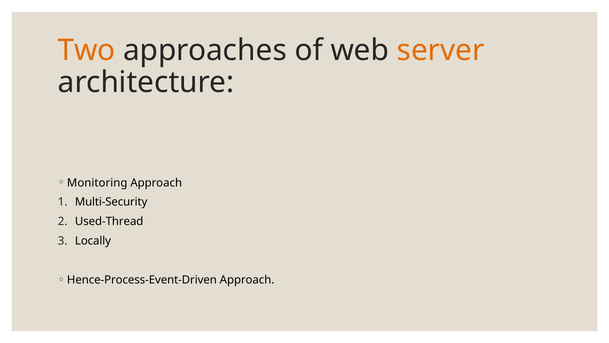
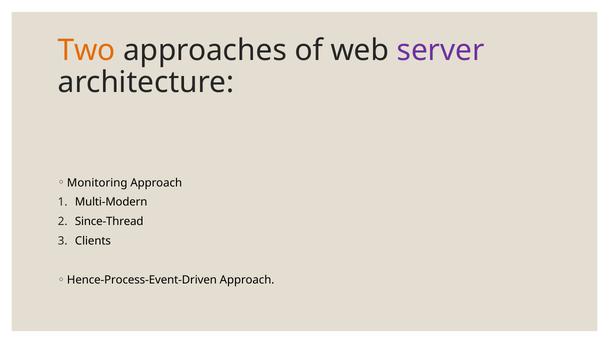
server colour: orange -> purple (441, 50)
Multi-Security: Multi-Security -> Multi-Modern (111, 202)
Used-Thread: Used-Thread -> Since-Thread (109, 221)
Locally: Locally -> Clients (93, 241)
